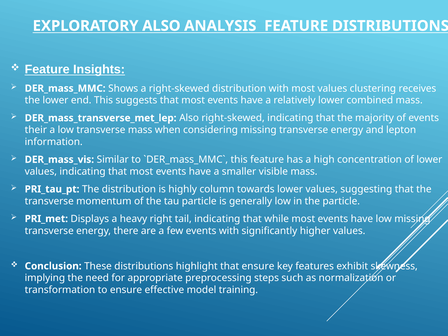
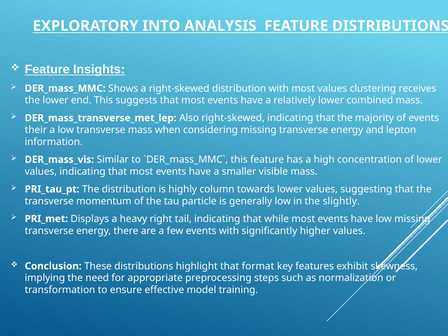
EXPLORATORY ALSO: ALSO -> INTO (161, 26)
the particle: particle -> slightly (341, 201)
that ensure: ensure -> format (258, 266)
